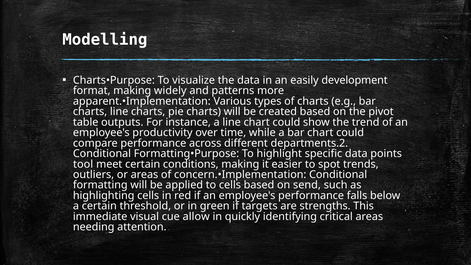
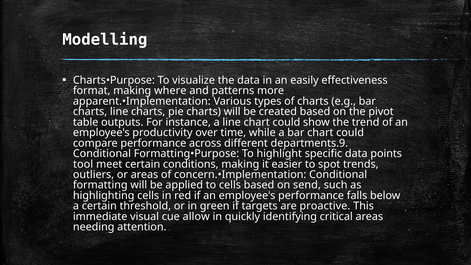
development: development -> effectiveness (355, 80)
widely: widely -> where (170, 91)
departments.2: departments.2 -> departments.9 (309, 143)
strengths: strengths -> proactive (325, 206)
